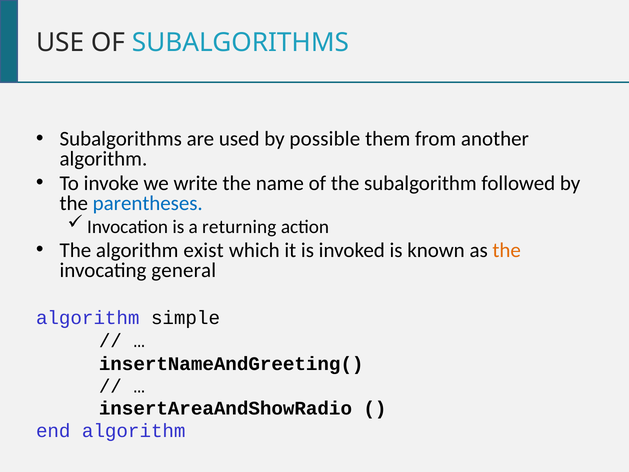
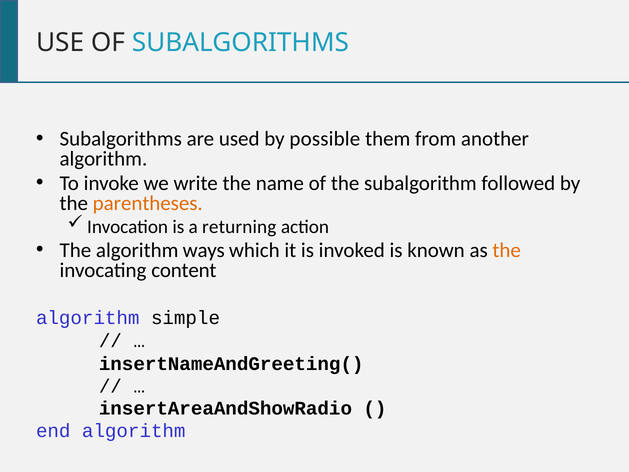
parentheses colour: blue -> orange (148, 203)
exist: exist -> ways (204, 250)
general: general -> content (184, 270)
